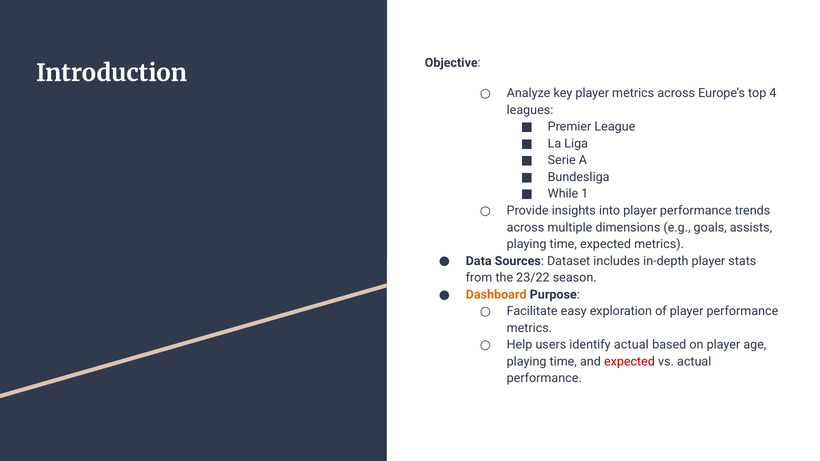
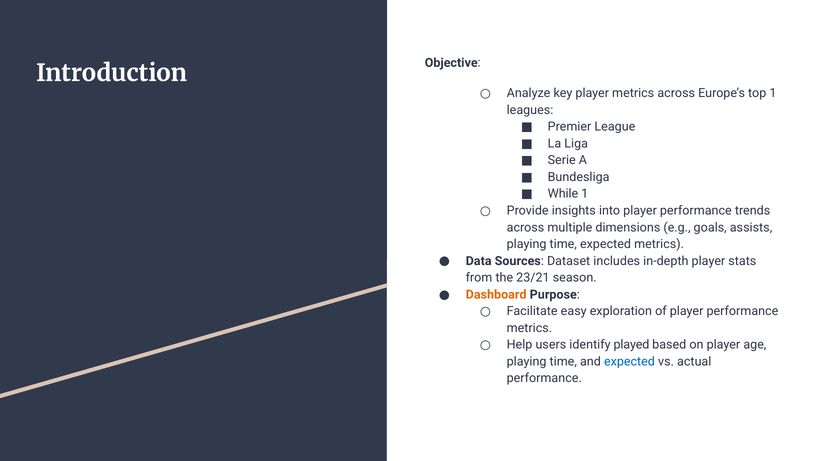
top 4: 4 -> 1 (773, 93)
23/22: 23/22 -> 23/21 (533, 278)
identify actual: actual -> played (631, 345)
expected colour: red -> blue (629, 362)
